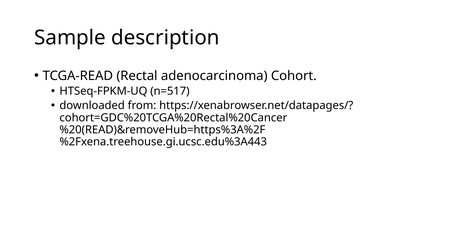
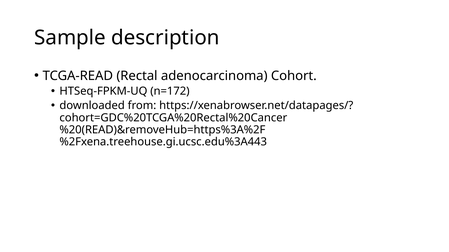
n=517: n=517 -> n=172 (170, 91)
